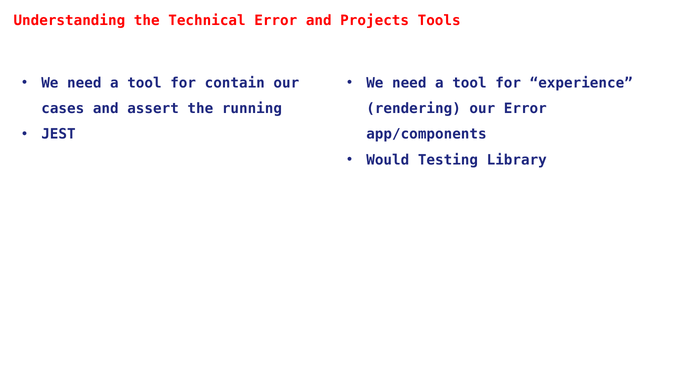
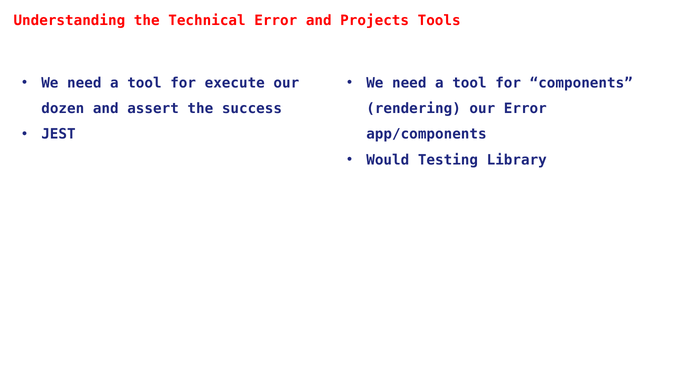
contain: contain -> execute (235, 83)
experience: experience -> components (581, 83)
cases: cases -> dozen (63, 108)
running: running -> success (252, 108)
